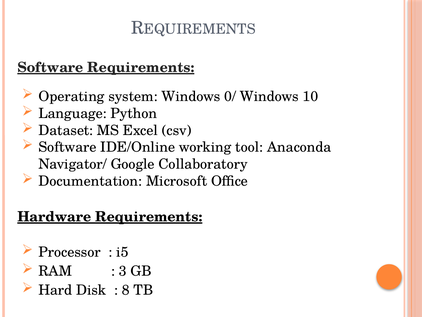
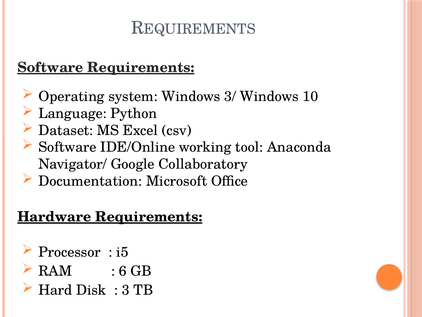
0/: 0/ -> 3/ (230, 96)
3: 3 -> 6 (123, 271)
8: 8 -> 3 (126, 290)
